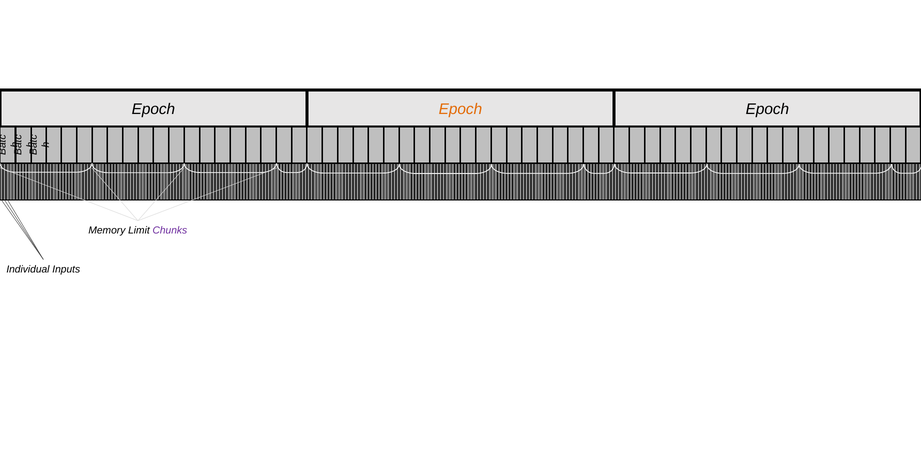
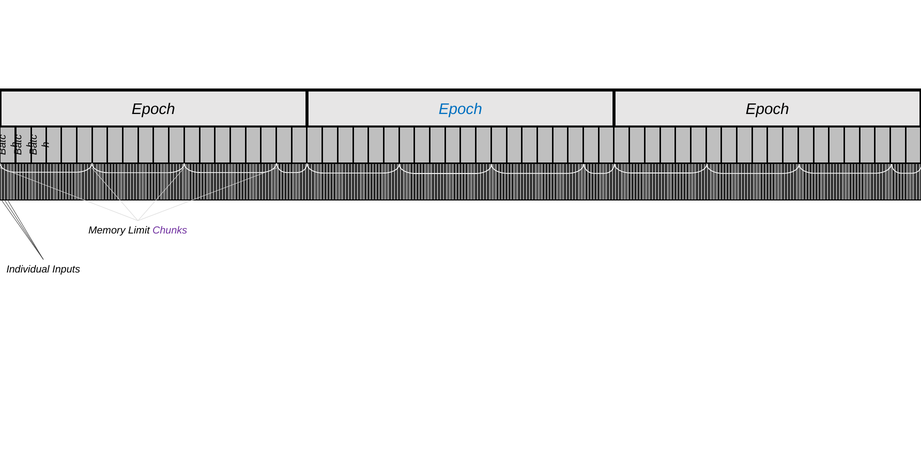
Epoch colour: orange -> blue (460, 110)
